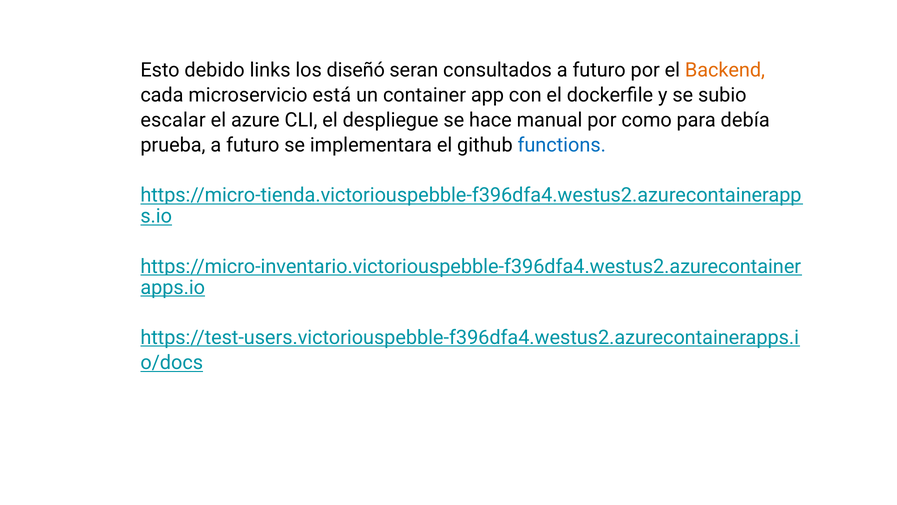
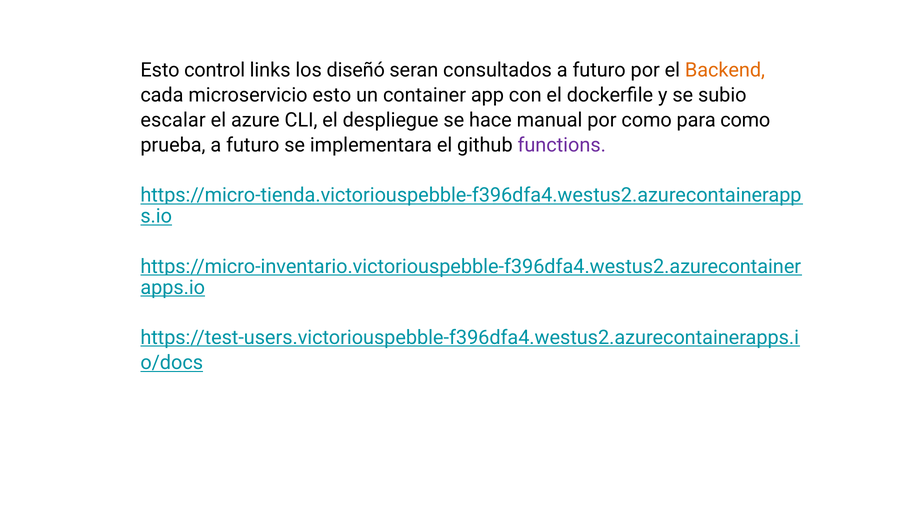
debido: debido -> control (215, 70)
microservicio está: está -> esto (332, 95)
para debía: debía -> como (745, 120)
functions colour: blue -> purple (562, 145)
